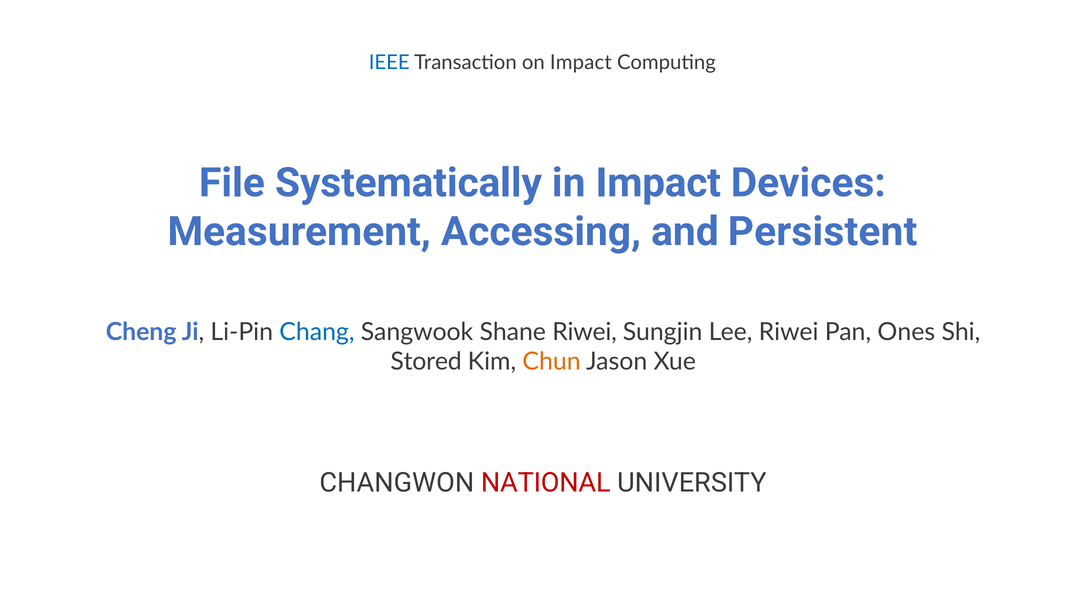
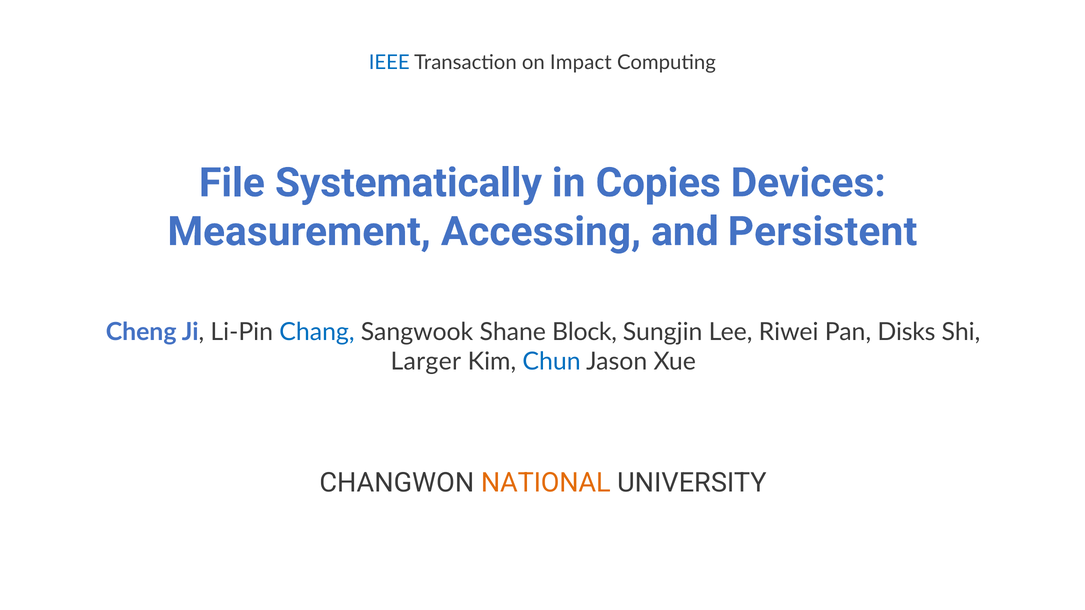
in Impact: Impact -> Copies (658, 183)
Shane Riwei: Riwei -> Block (585, 332)
Ones: Ones -> Disks (906, 332)
Stored: Stored -> Larger (426, 362)
Chun colour: orange -> blue (552, 362)
NATIONAL colour: red -> orange (546, 483)
